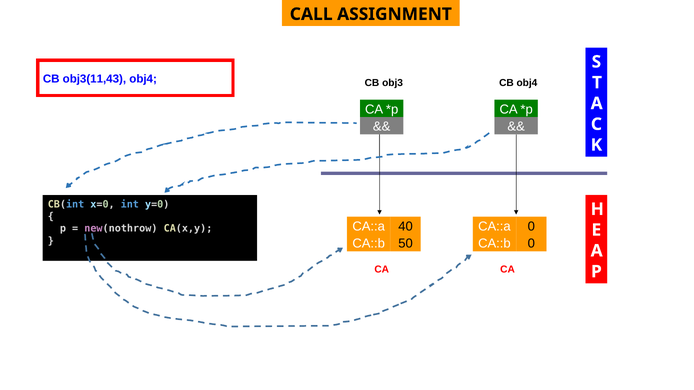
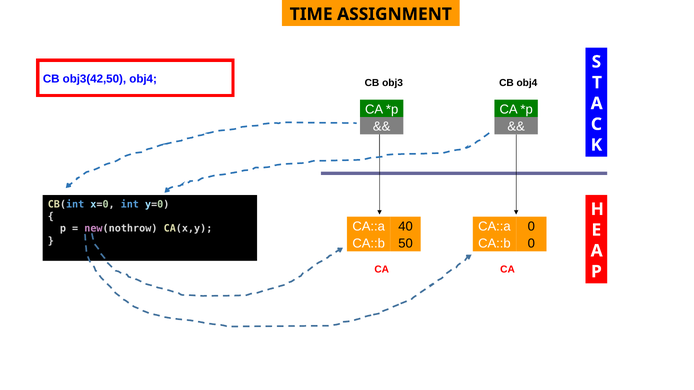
CALL: CALL -> TIME (311, 14)
obj3(11,43: obj3(11,43 -> obj3(42,50 (94, 79)
